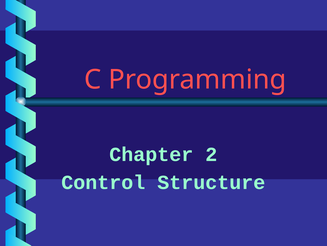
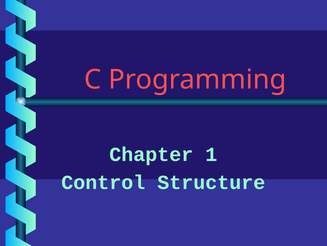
2: 2 -> 1 (211, 154)
